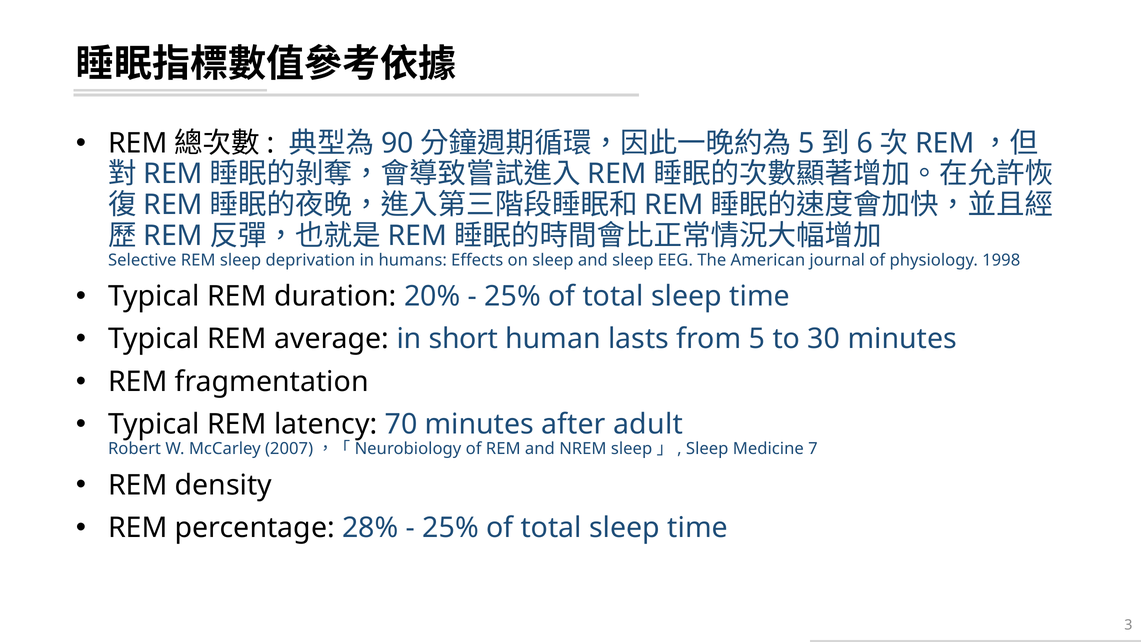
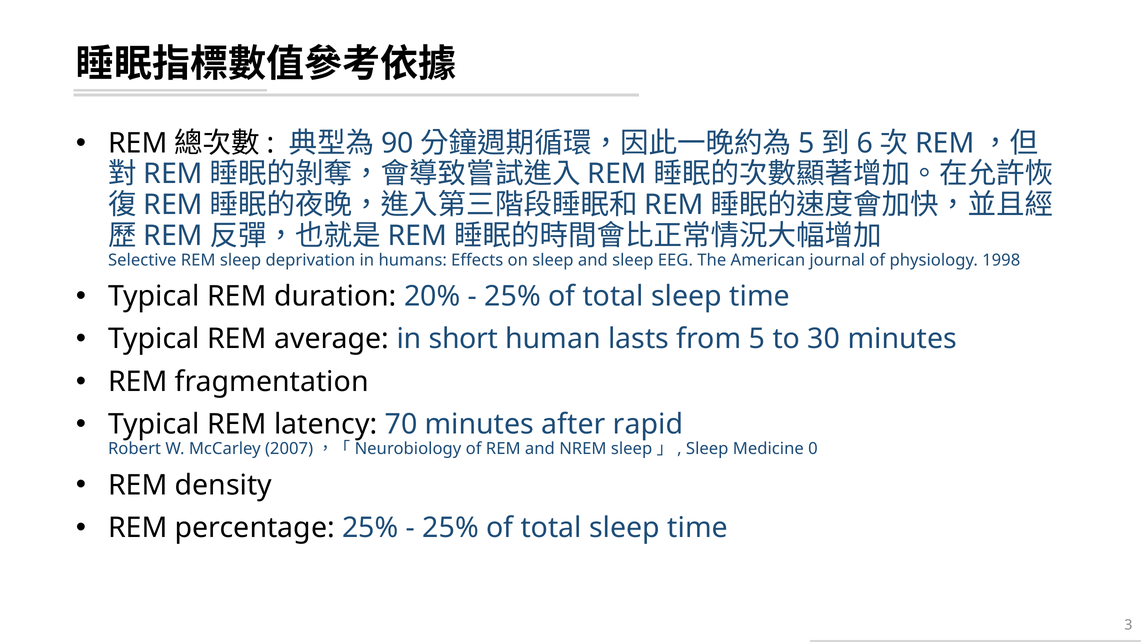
adult: adult -> rapid (648, 424)
7: 7 -> 0 (813, 449)
percentage 28%: 28% -> 25% (370, 528)
